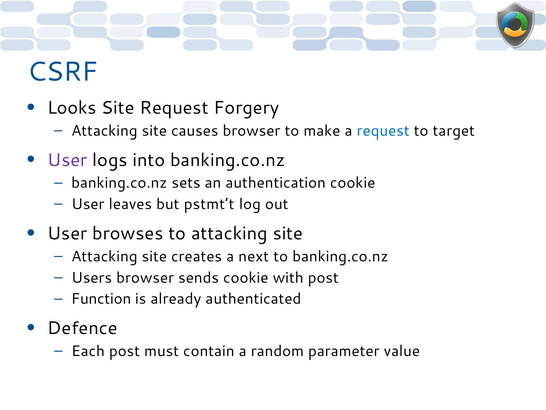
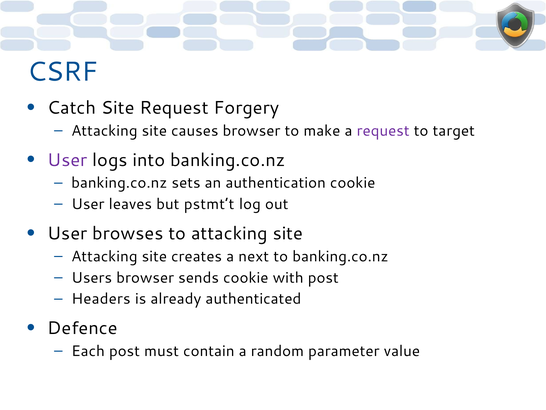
Looks: Looks -> Catch (72, 108)
request colour: blue -> purple (383, 131)
Function: Function -> Headers (101, 299)
